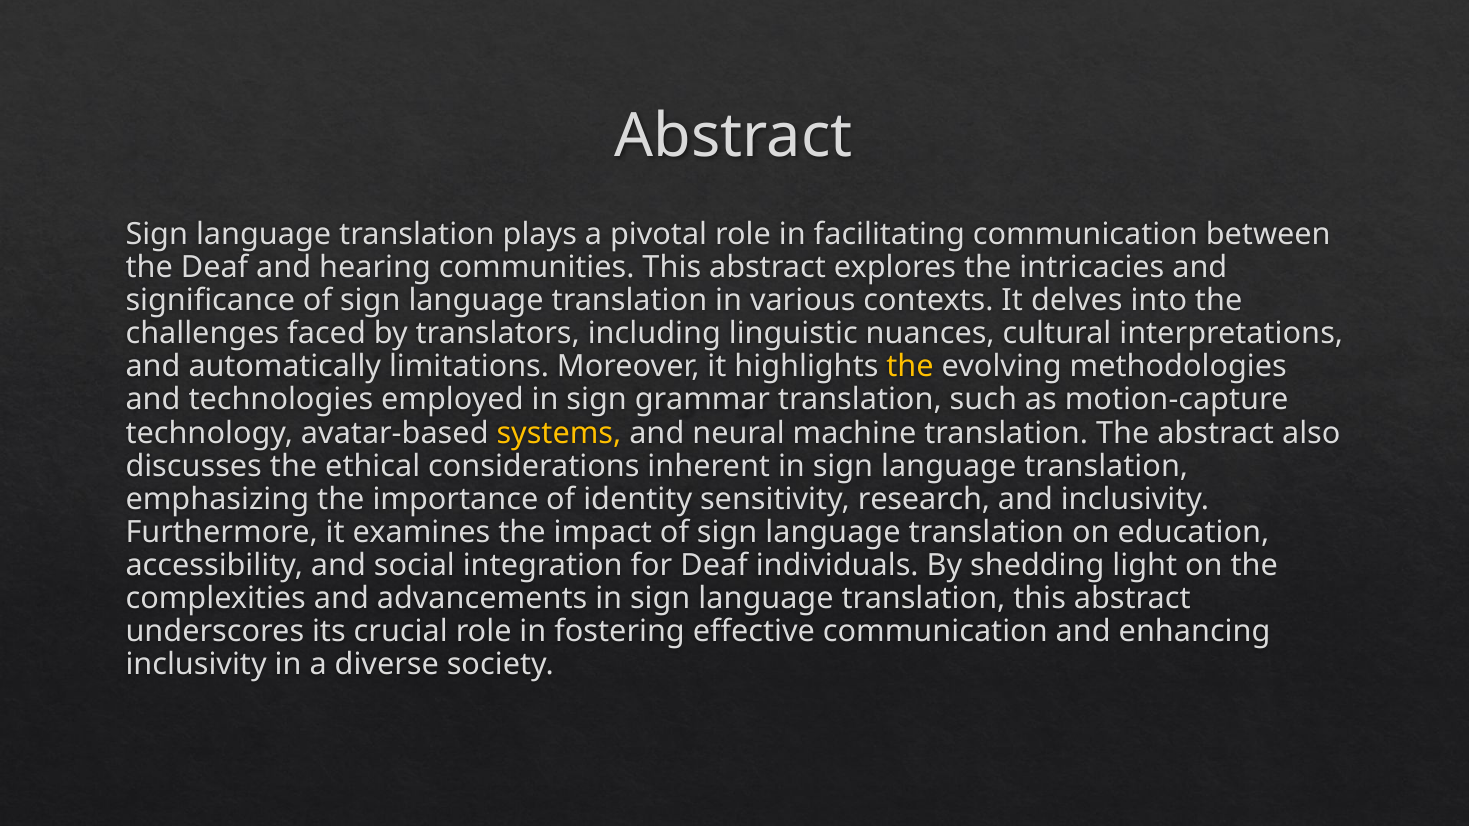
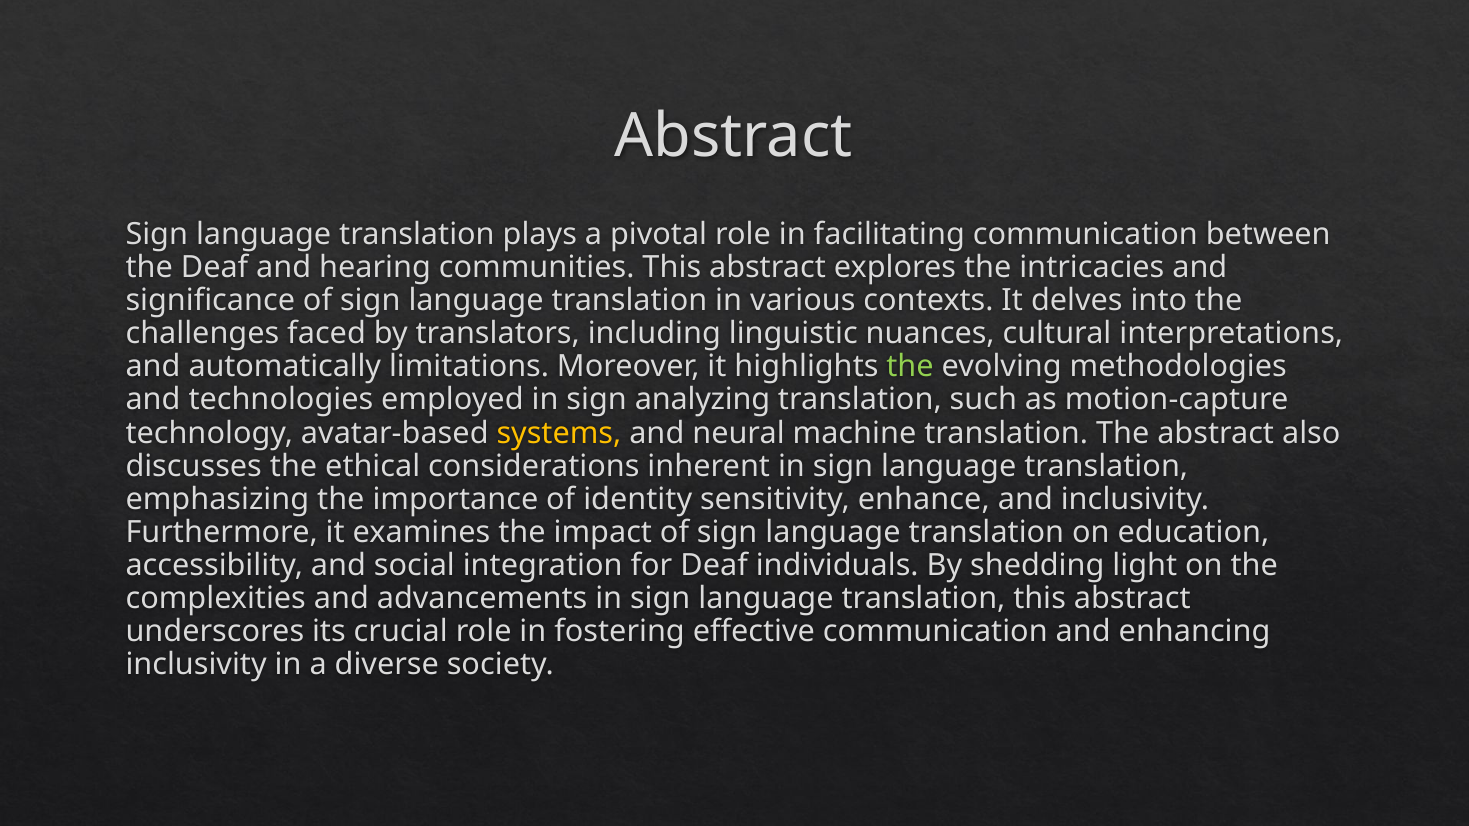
the colour: yellow -> light green (910, 367)
grammar: grammar -> analyzing (703, 400)
research: research -> enhance (924, 499)
